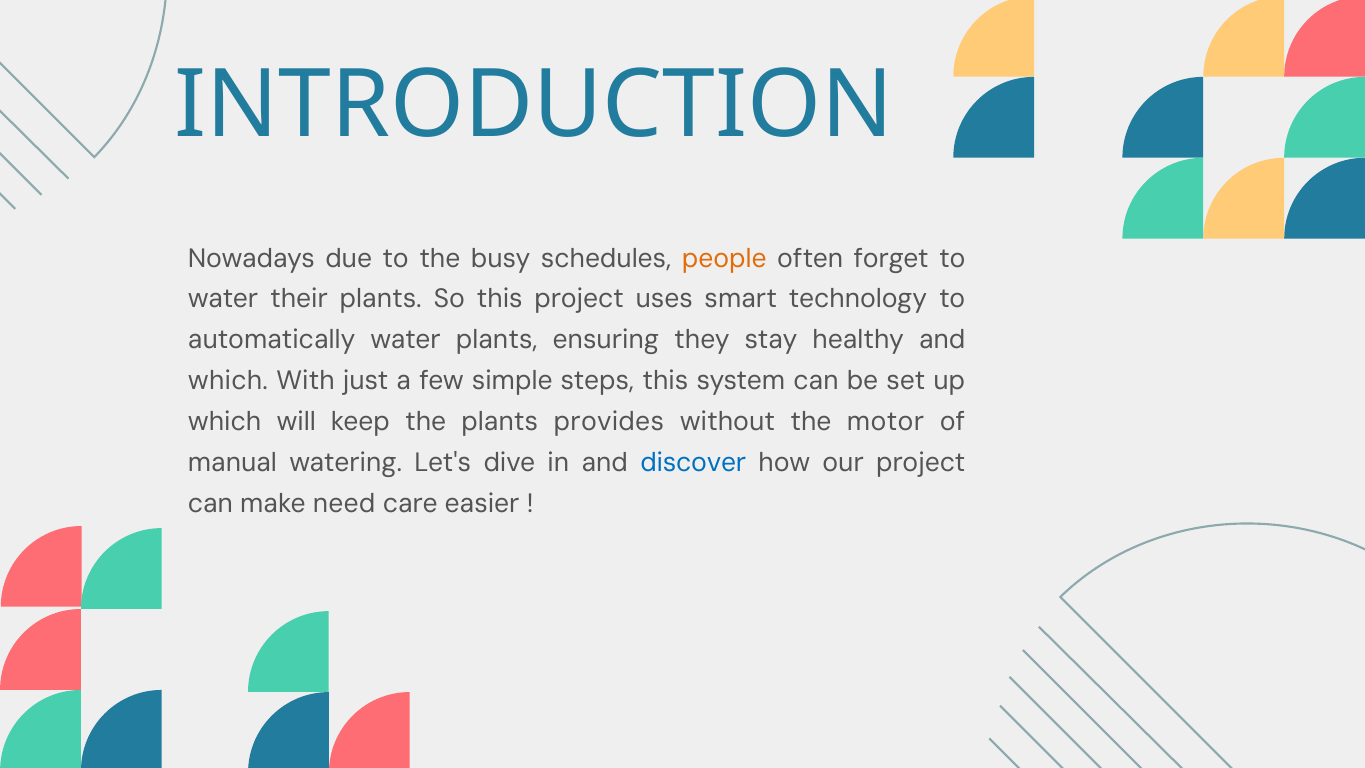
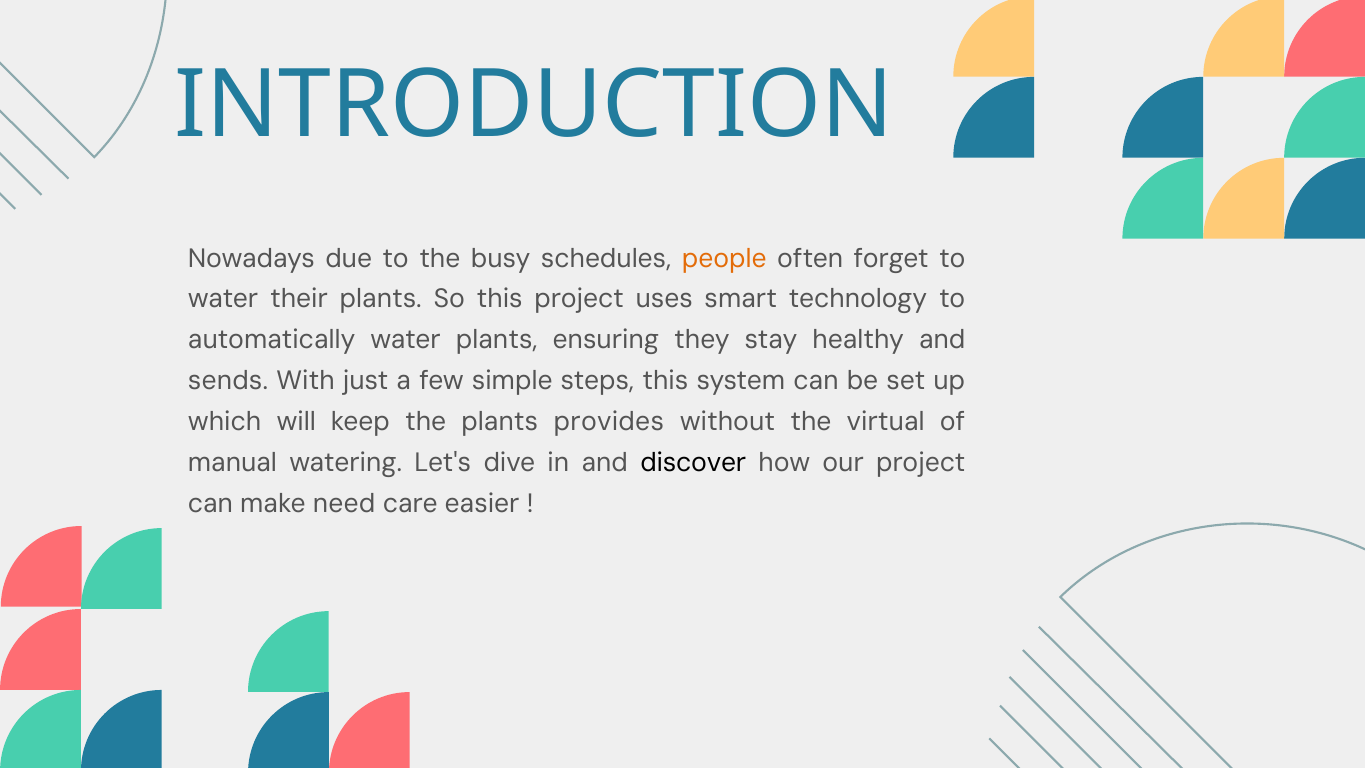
which: which -> sends (228, 381)
motor: motor -> virtual (886, 422)
discover colour: blue -> black (693, 463)
